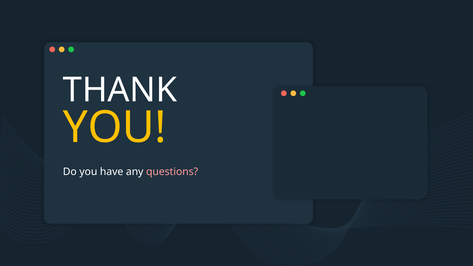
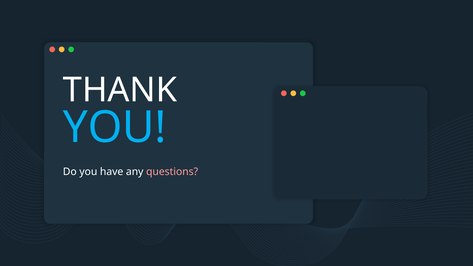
YOU colour: yellow -> light blue (115, 127)
